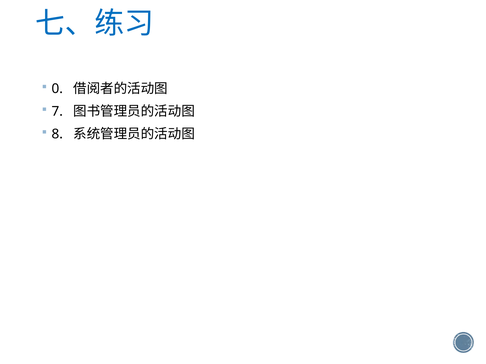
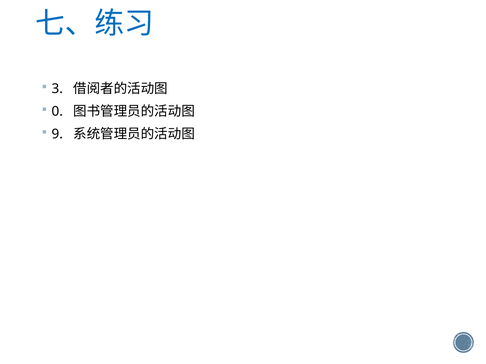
0: 0 -> 3 (57, 89)
7: 7 -> 0 (57, 112)
8: 8 -> 9 (57, 134)
